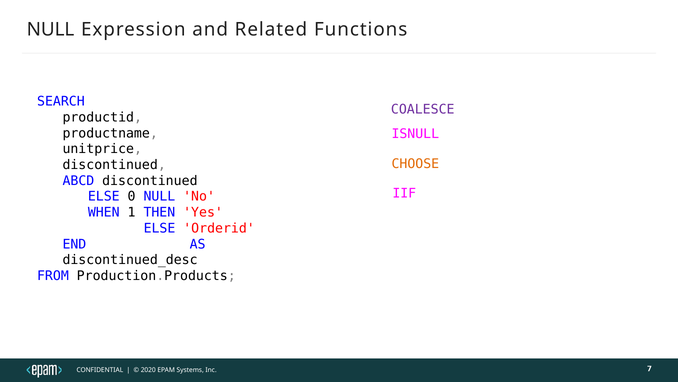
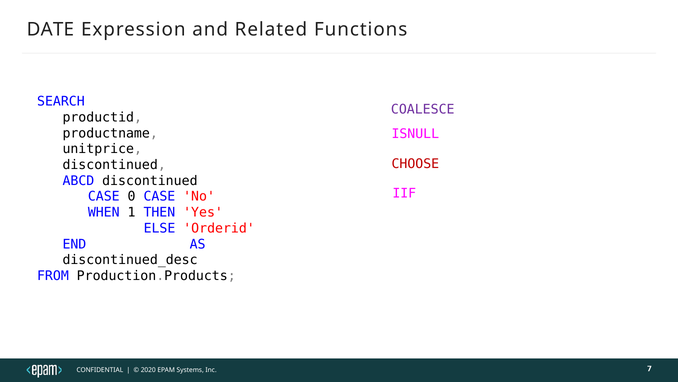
NULL: NULL -> DATE (50, 29)
CHOOSE colour: orange -> red (415, 164)
ELSE: ELSE -> CASE (104, 196)
0 NULL: NULL -> CASE (159, 196)
